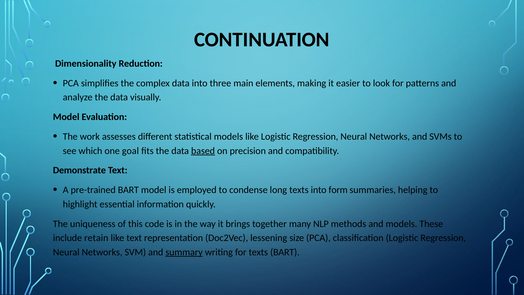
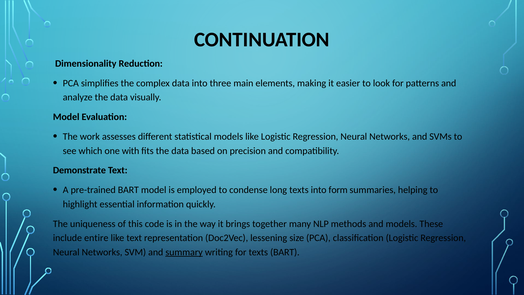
goal: goal -> with (131, 151)
based underline: present -> none (203, 151)
retain: retain -> entire (96, 238)
